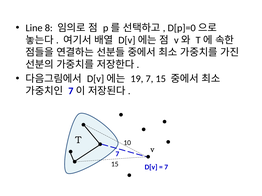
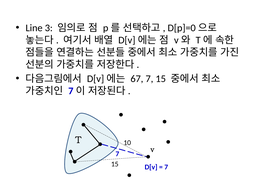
8: 8 -> 3 (49, 28)
19: 19 -> 67 (137, 79)
